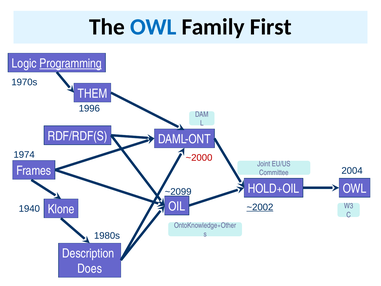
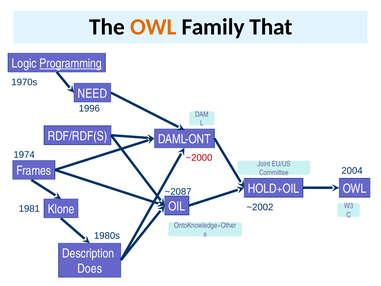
OWL colour: blue -> orange (153, 27)
First: First -> That (271, 27)
THEM: THEM -> NEED (92, 93)
~2099: ~2099 -> ~2087 (178, 191)
~2002 underline: present -> none (260, 207)
1940: 1940 -> 1981 (29, 209)
